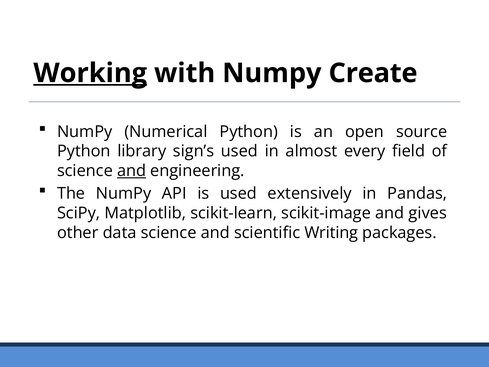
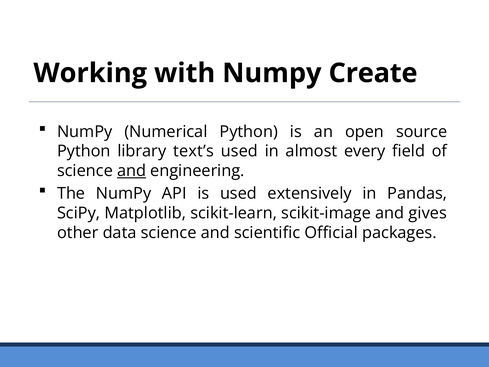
Working underline: present -> none (90, 73)
sign’s: sign’s -> text’s (193, 151)
Writing: Writing -> Official (331, 233)
